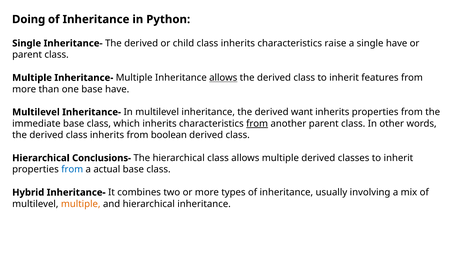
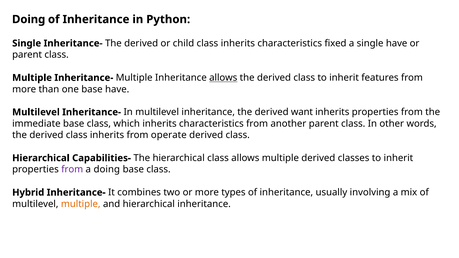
raise: raise -> fixed (335, 43)
from underline: present -> none (257, 124)
boolean: boolean -> operate (169, 135)
Conclusions-: Conclusions- -> Capabilities- (102, 158)
from colour: blue -> purple (72, 170)
a actual: actual -> doing (107, 170)
